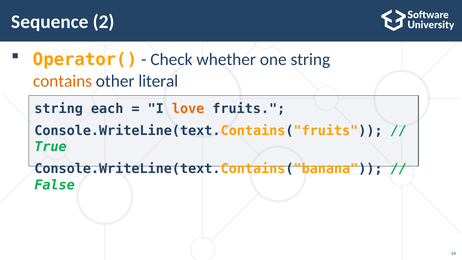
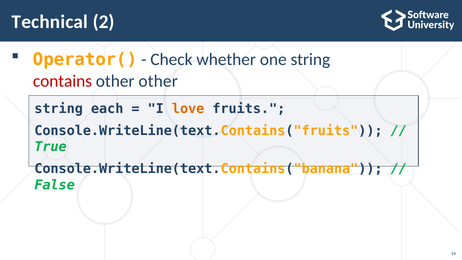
Sequence: Sequence -> Technical (50, 22)
contains colour: orange -> red (62, 81)
other literal: literal -> other (158, 81)
